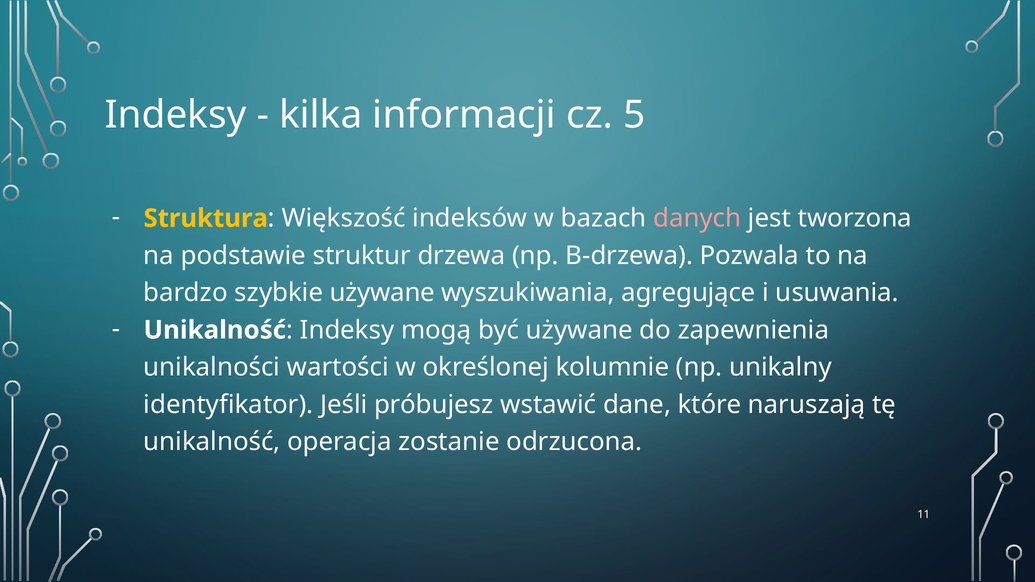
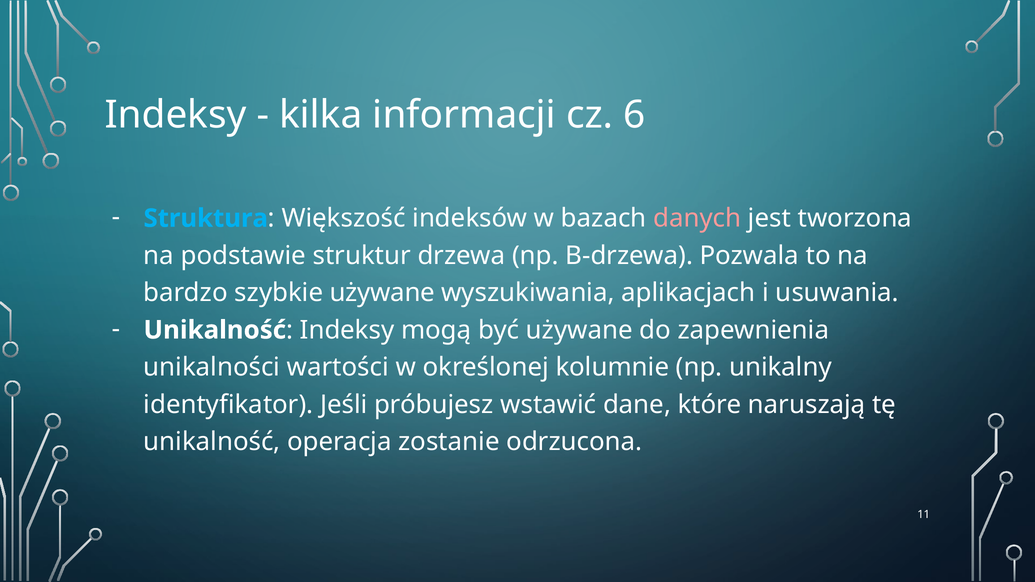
5: 5 -> 6 (635, 115)
Struktura colour: yellow -> light blue (206, 218)
agregujące: agregujące -> aplikacjach (688, 293)
